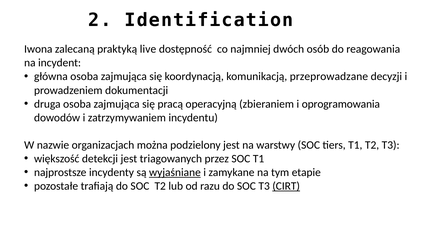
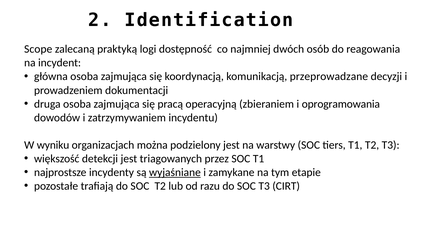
Iwona: Iwona -> Scope (38, 49)
live: live -> logi (148, 49)
nazwie: nazwie -> wyniku (53, 145)
CIRT underline: present -> none (286, 186)
